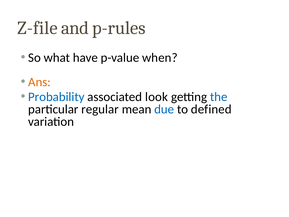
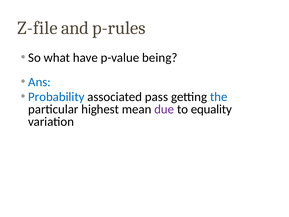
when: when -> being (160, 58)
Ans colour: orange -> blue (39, 82)
look: look -> pass (157, 97)
regular: regular -> highest (100, 109)
due colour: blue -> purple (164, 109)
defined: defined -> equality (211, 109)
